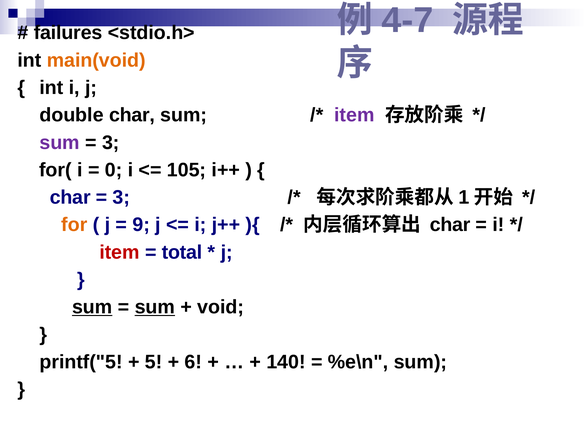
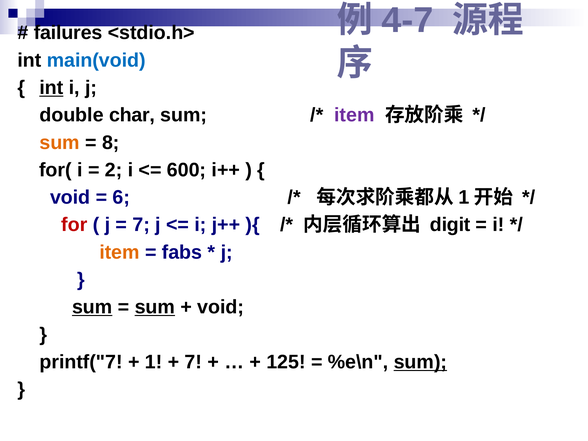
main(void colour: orange -> blue (96, 60)
int underline: none -> present (51, 88)
sum colour: purple -> orange (60, 143)
3: 3 -> 8 (111, 143)
0: 0 -> 2 (114, 170)
105: 105 -> 600 (187, 170)
char: char -> void (70, 197)
3: 3 -> 6 (121, 197)
for colour: orange -> red (74, 225)
9: 9 -> 7 (141, 225)
char: char -> digit (450, 225)
item colour: red -> orange (119, 252)
total: total -> fabs (182, 252)
printf("5: printf("5 -> printf("7 (81, 362)
5: 5 -> 1 (154, 362)
6: 6 -> 7 (193, 362)
140: 140 -> 125 (286, 362)
sum underline: none -> present (420, 362)
